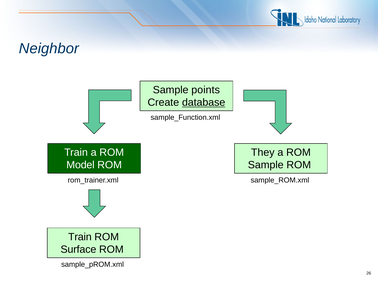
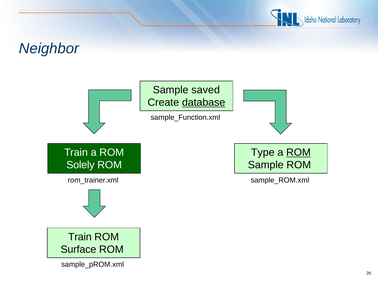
points: points -> saved (206, 90)
They: They -> Type (263, 153)
ROM underline: none -> present (299, 153)
Model: Model -> Solely (80, 165)
